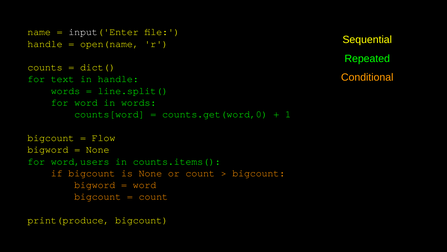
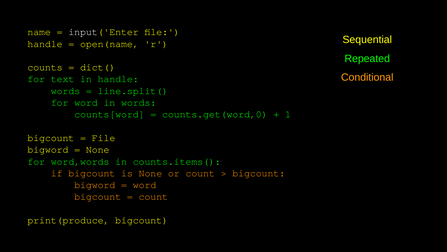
Flow: Flow -> File (104, 138)
word,users: word,users -> word,words (80, 161)
